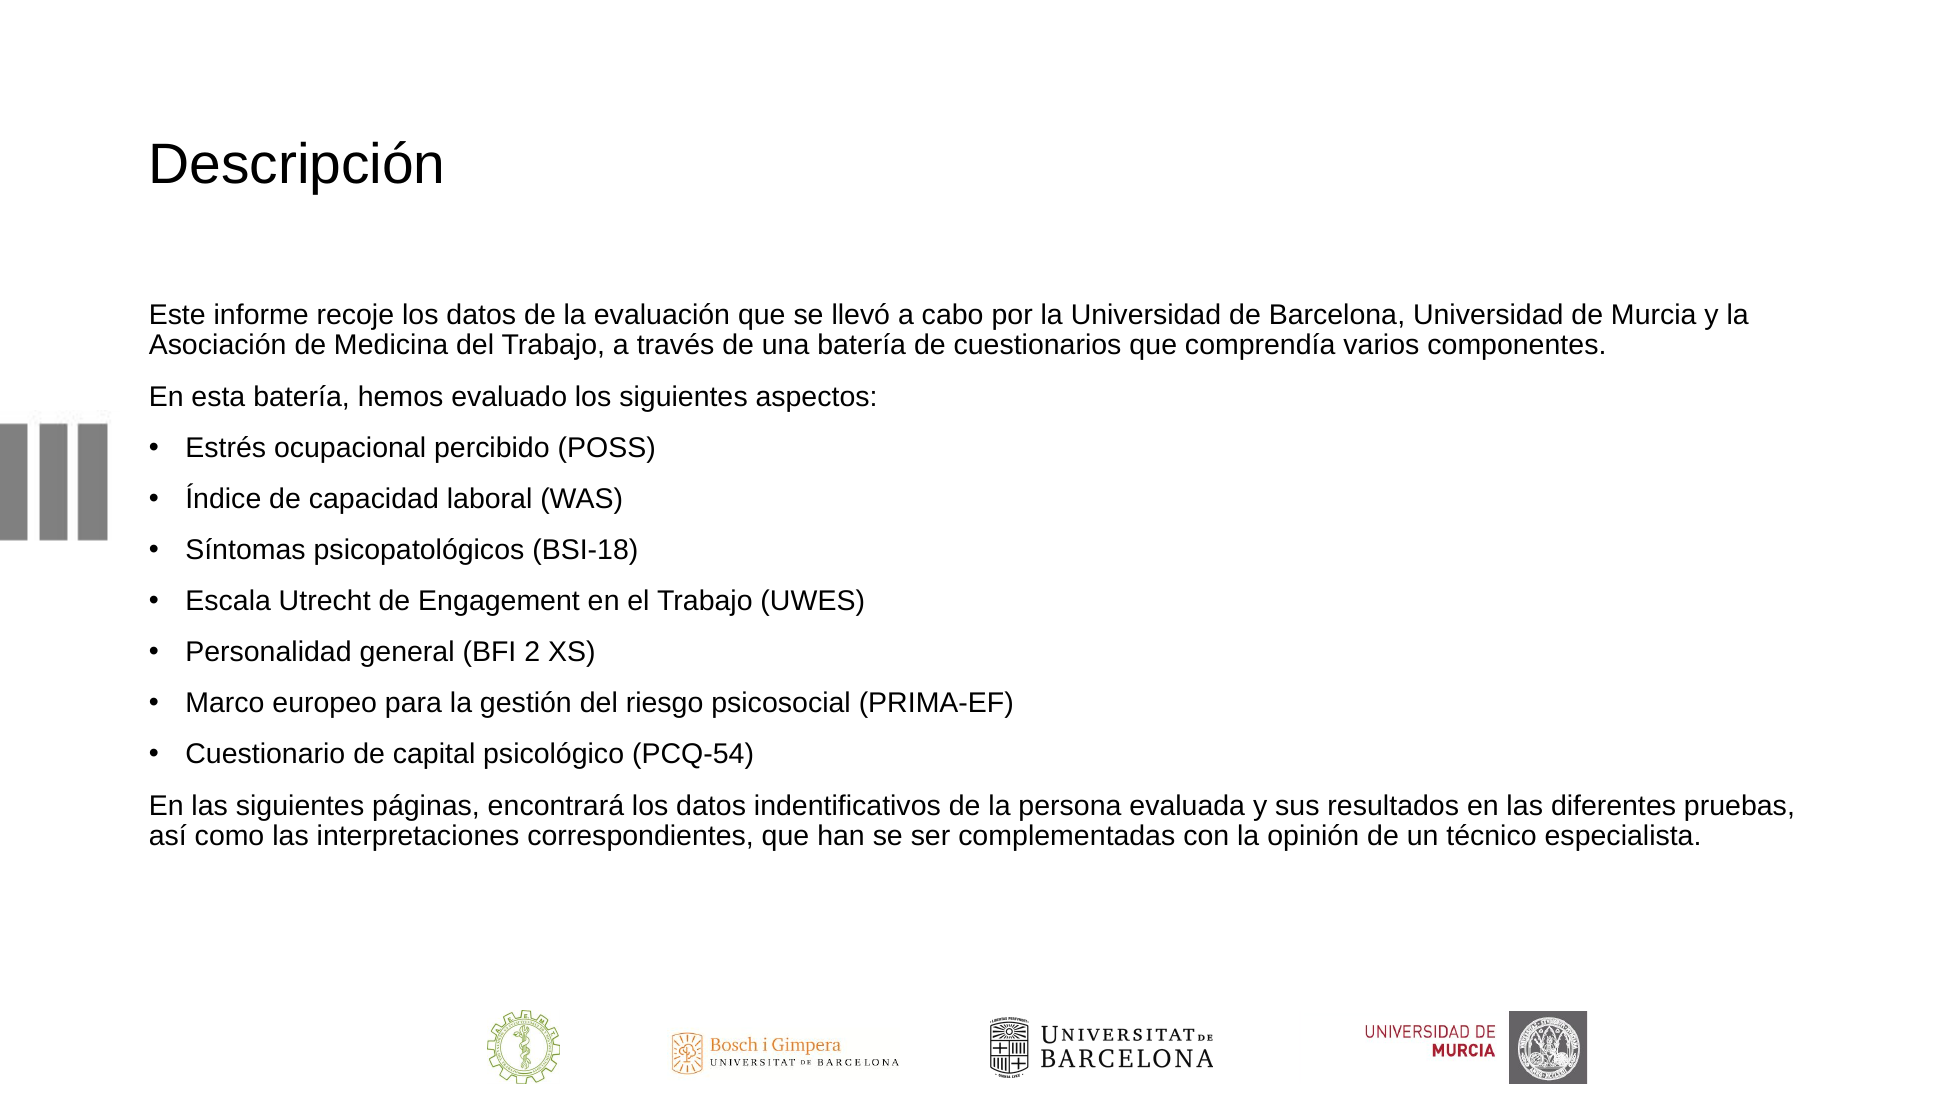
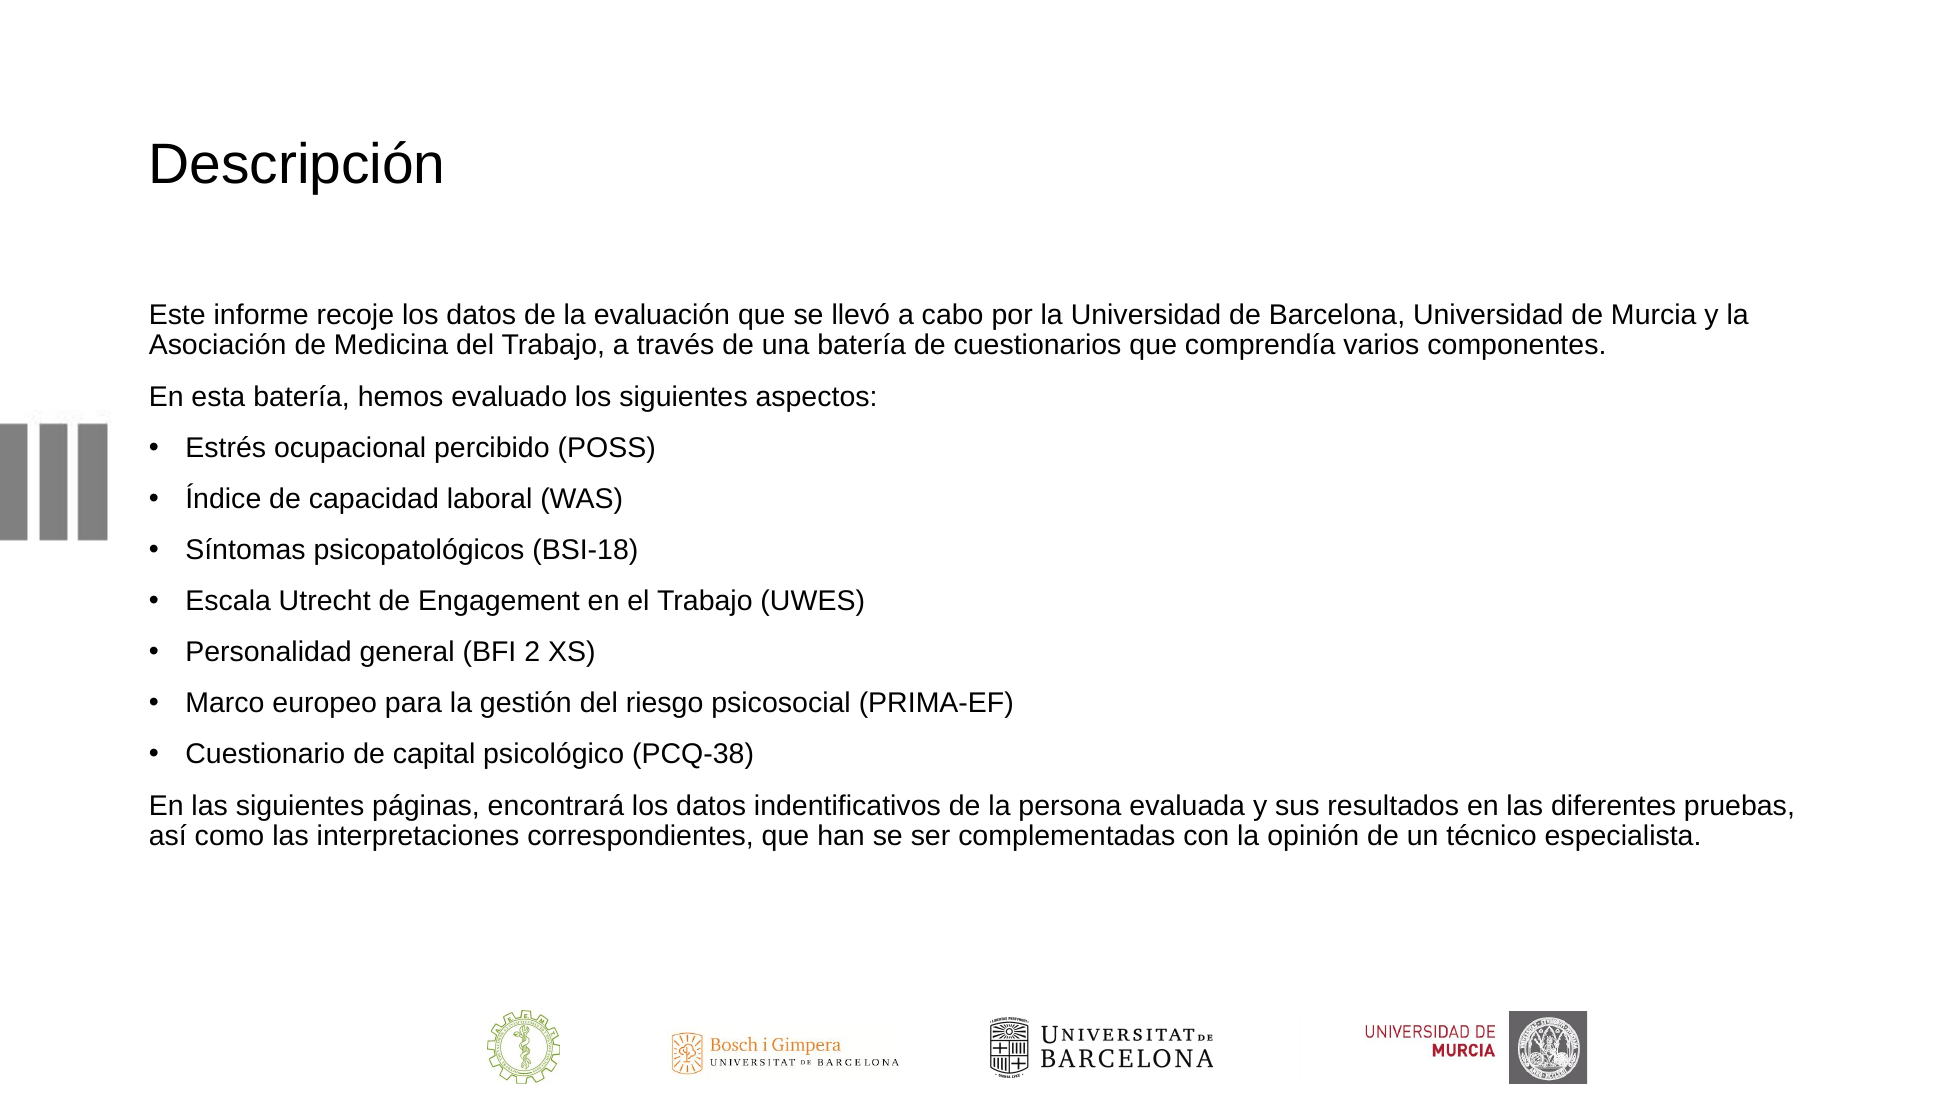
PCQ-54: PCQ-54 -> PCQ-38 (693, 755)
